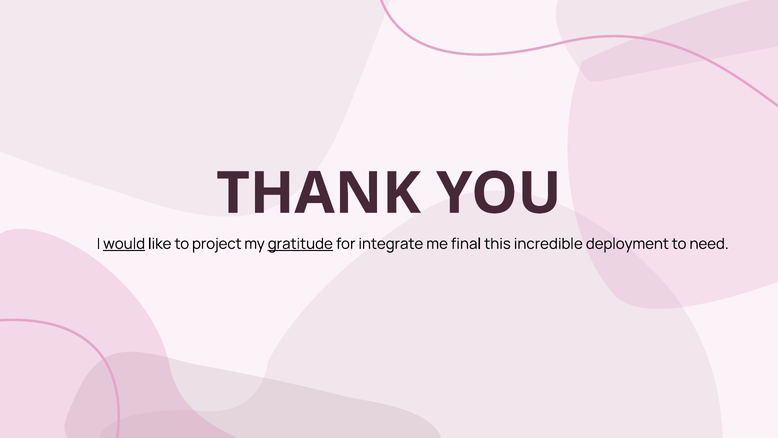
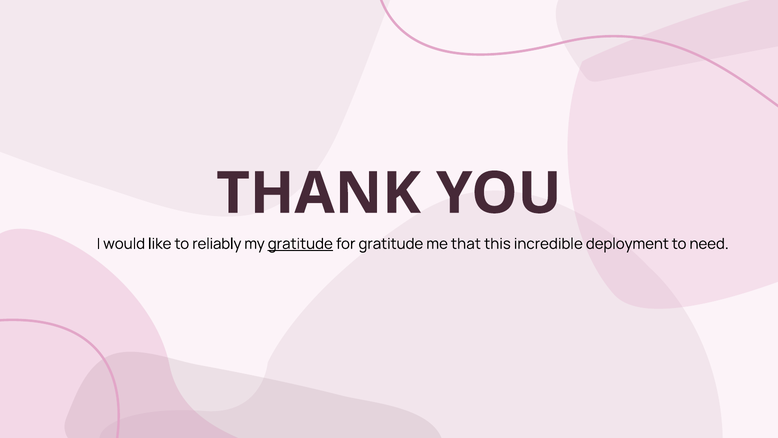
would underline: present -> none (124, 244)
project: project -> reliably (217, 244)
for integrate: integrate -> gratitude (391, 244)
final: final -> that (466, 244)
